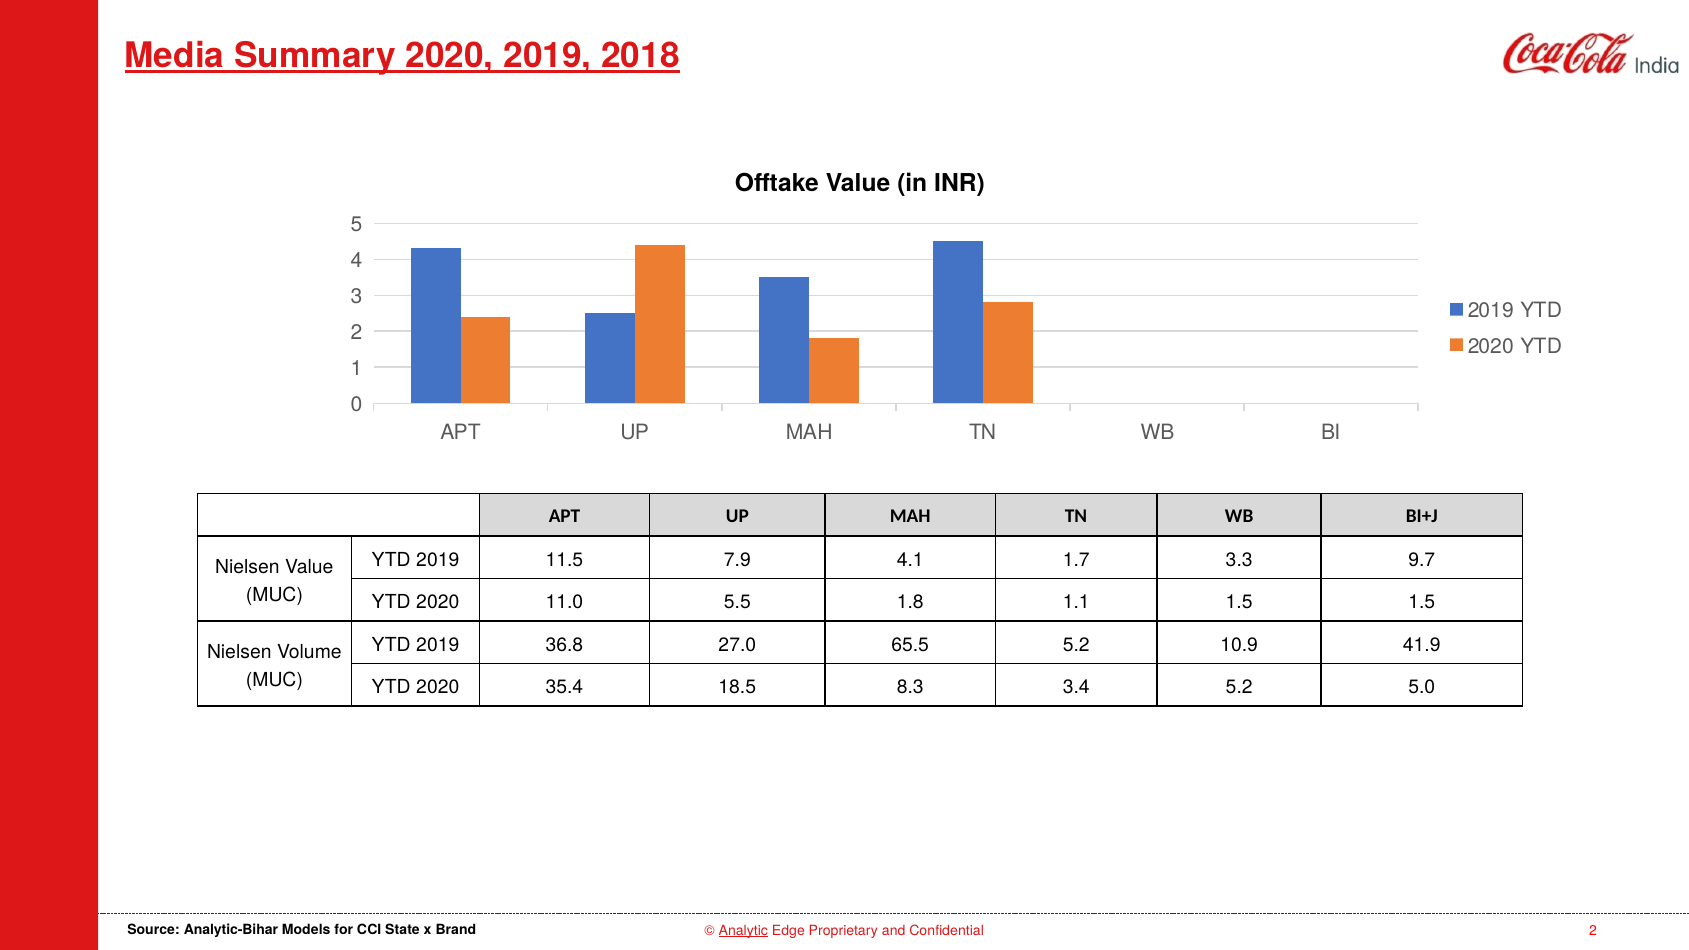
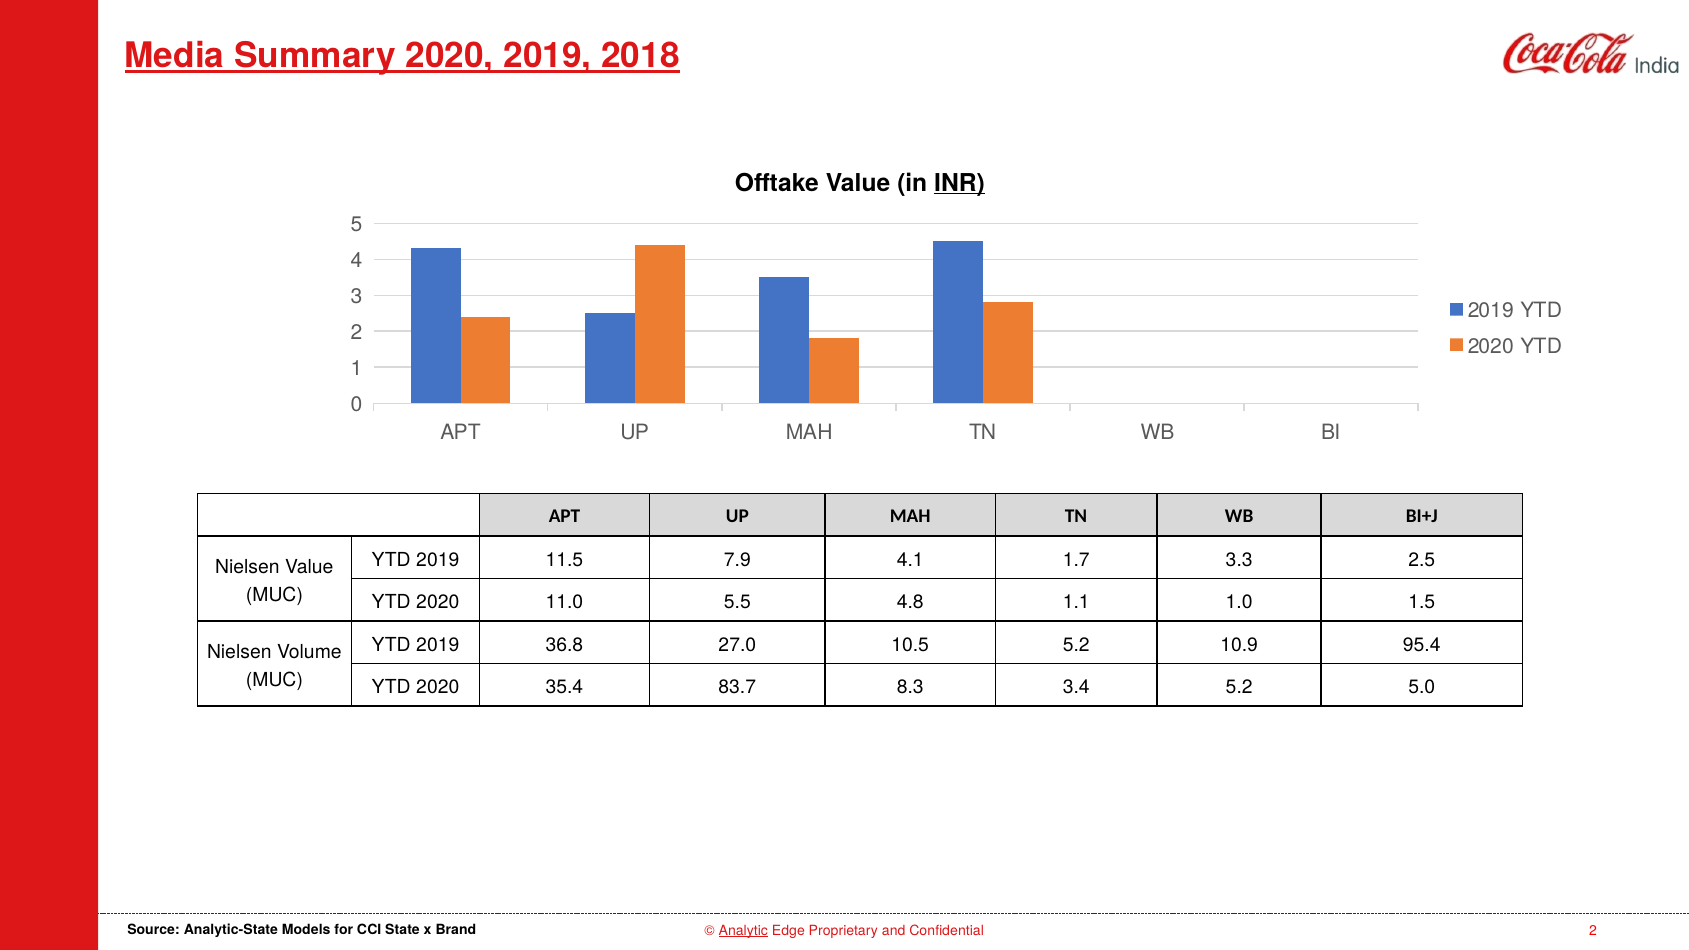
INR underline: none -> present (960, 183)
9.7: 9.7 -> 2.5 (1422, 560)
1.8: 1.8 -> 4.8 (910, 603)
1.1 1.5: 1.5 -> 1.0 (1239, 603)
65.5: 65.5 -> 10.5 (910, 645)
41.9: 41.9 -> 95.4 (1422, 645)
18.5: 18.5 -> 83.7 (737, 687)
Analytic-Bihar: Analytic-Bihar -> Analytic-State (231, 930)
